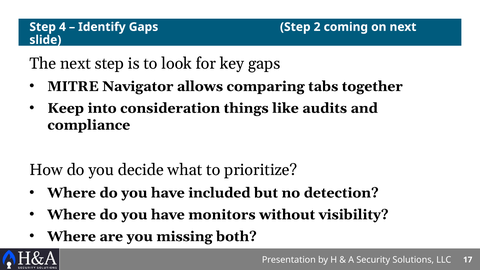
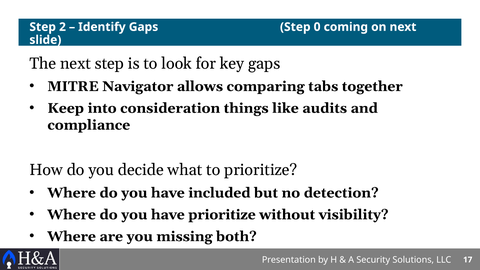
4: 4 -> 2 (62, 27)
2: 2 -> 0 (317, 27)
have monitors: monitors -> prioritize (222, 215)
